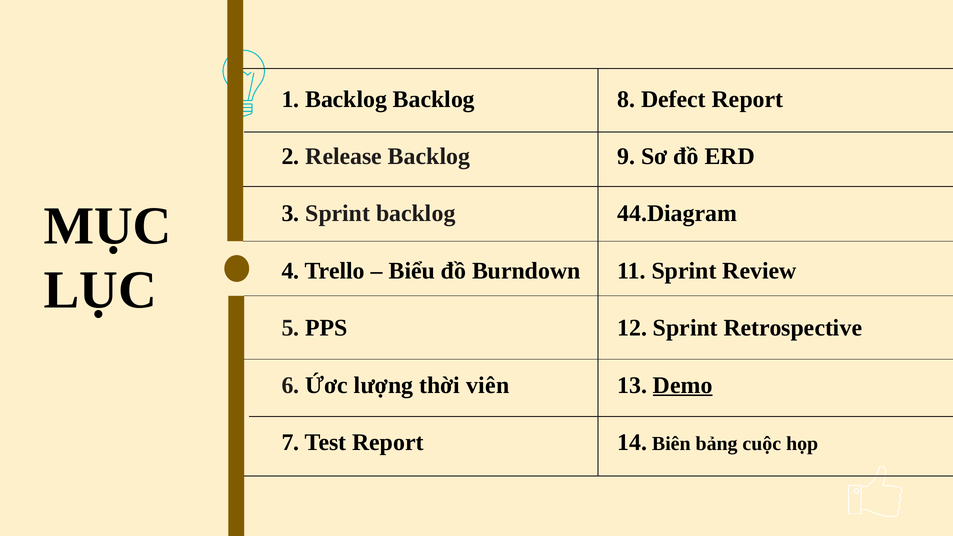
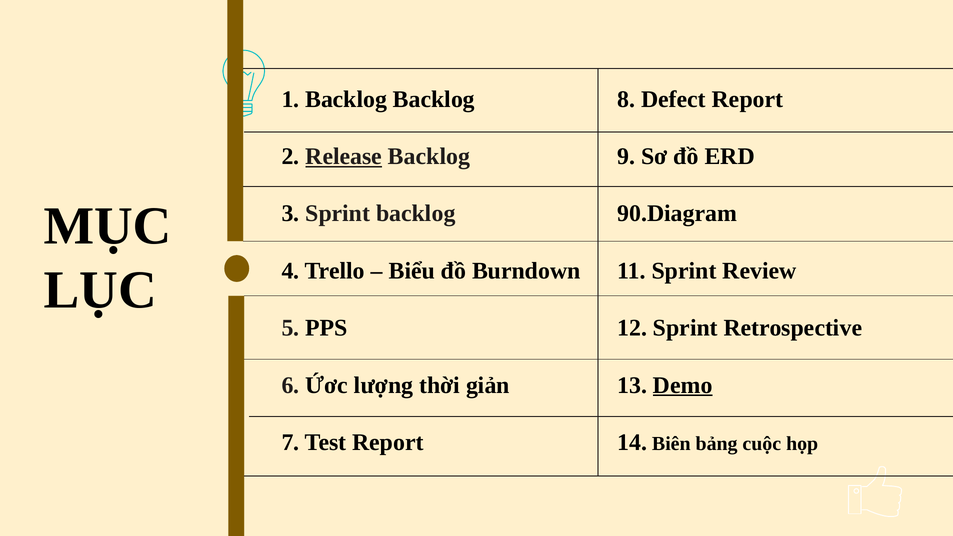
Release underline: none -> present (344, 156)
44.Diagram: 44.Diagram -> 90.Diagram (677, 214)
viên: viên -> giản (488, 385)
